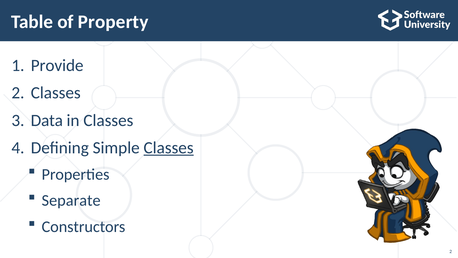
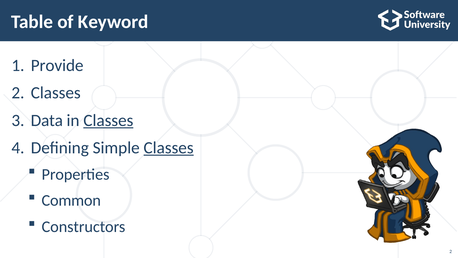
Property: Property -> Keyword (113, 22)
Classes underline: none -> present (108, 120)
Separate: Separate -> Common (71, 200)
